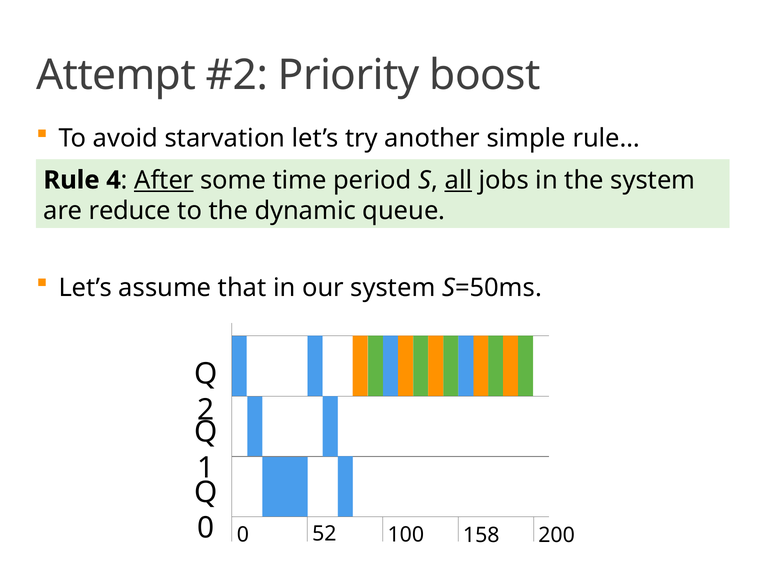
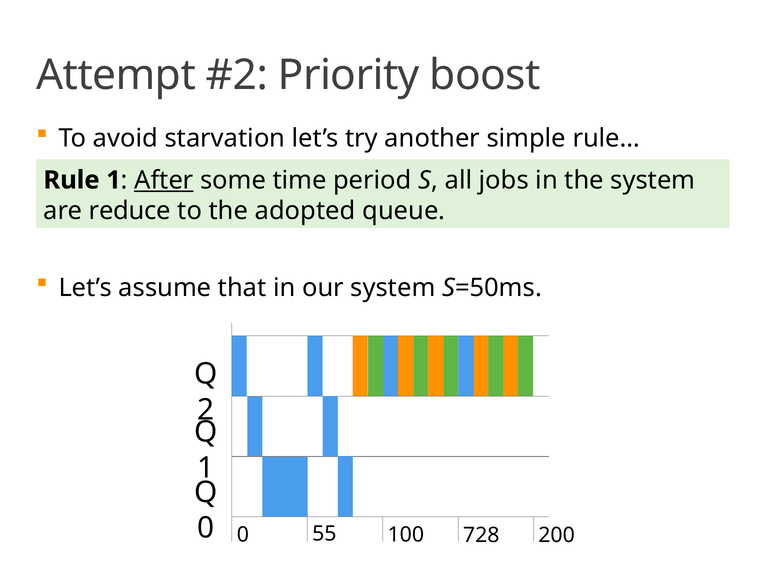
Rule 4: 4 -> 1 (114, 180)
all underline: present -> none (458, 180)
dynamic: dynamic -> adopted (305, 211)
52: 52 -> 55 (324, 534)
158: 158 -> 728 (481, 536)
